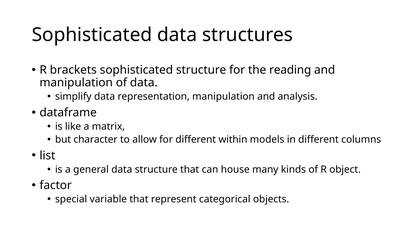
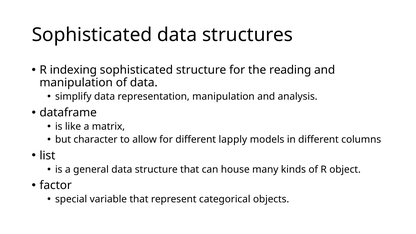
brackets: brackets -> indexing (73, 70)
within: within -> lapply (233, 139)
